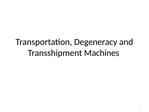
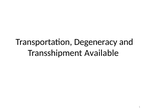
Machines: Machines -> Available (102, 53)
